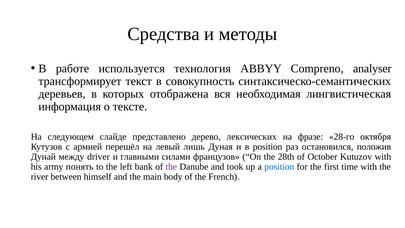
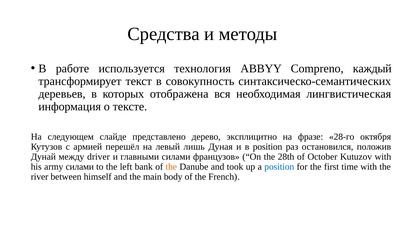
analyser: analyser -> каждый (372, 68)
лексических: лексических -> эксплицитно (252, 137)
army понять: понять -> силами (80, 167)
the colour: purple -> orange (171, 167)
